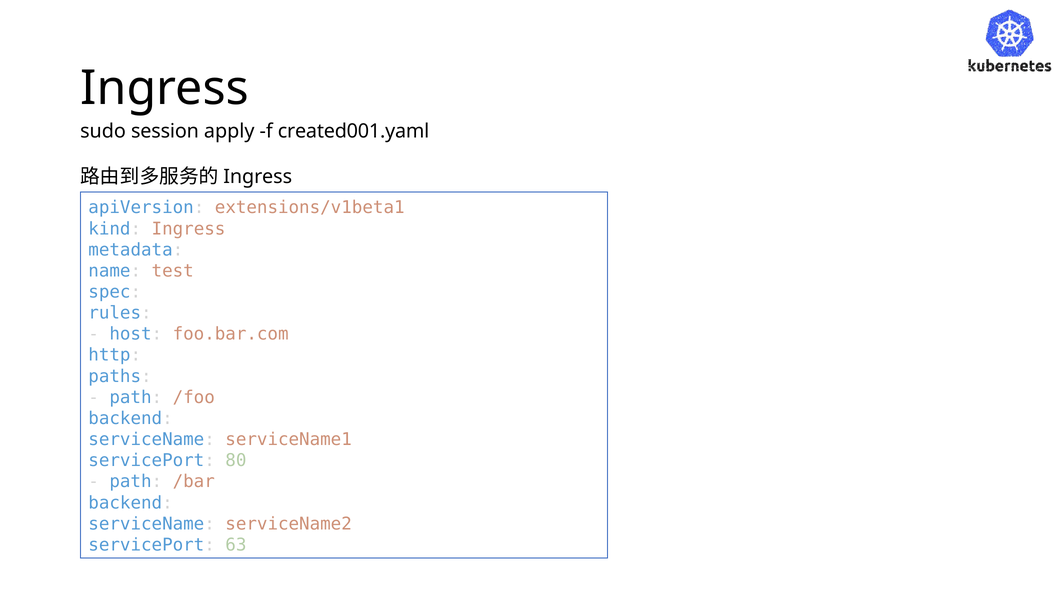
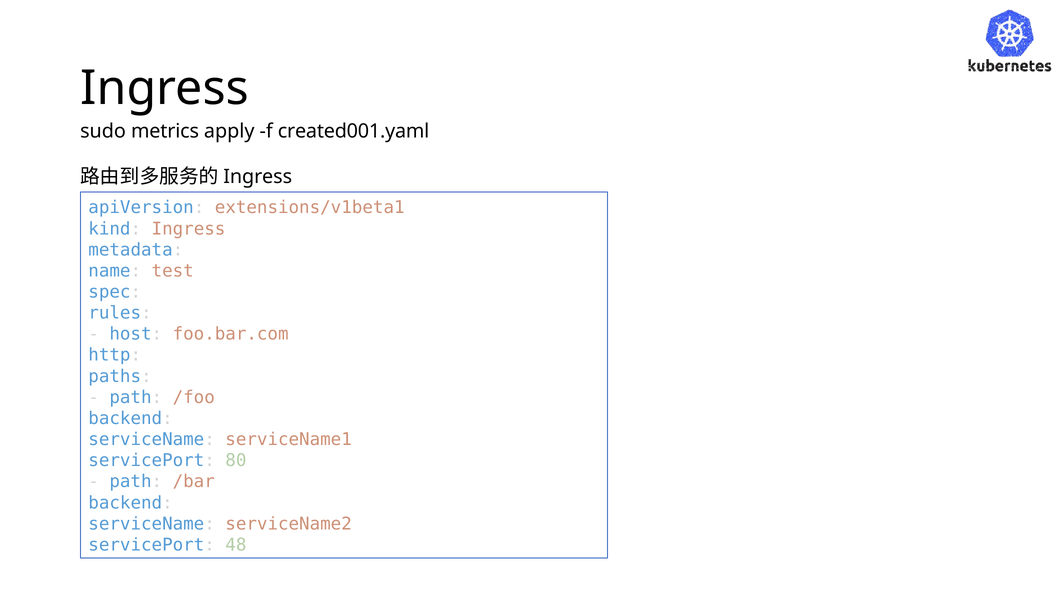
session: session -> metrics (165, 131)
63: 63 -> 48 (236, 545)
